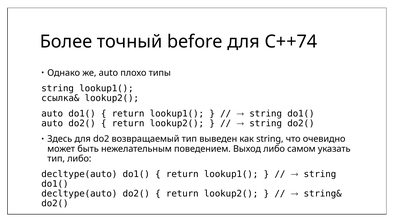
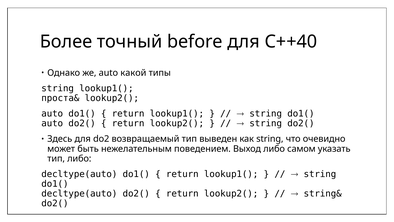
C++74: C++74 -> C++40 (291, 41)
плохо: плохо -> какой (133, 73)
ссылка&: ссылка& -> проста& (60, 98)
